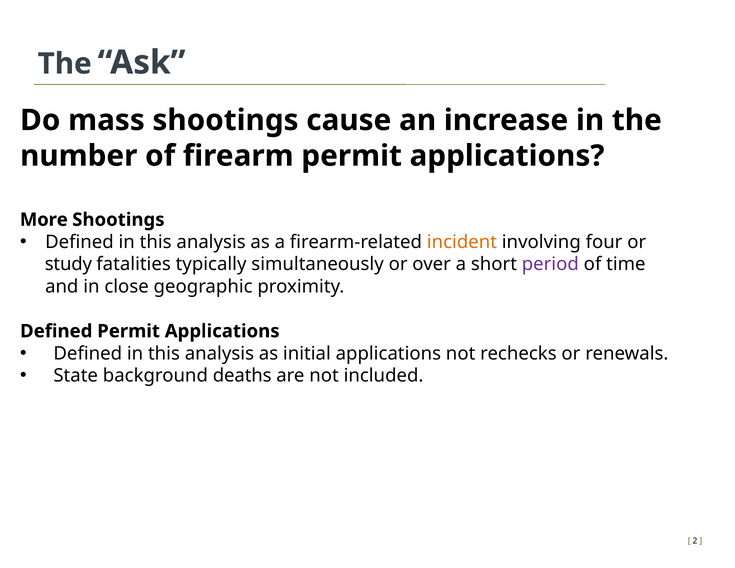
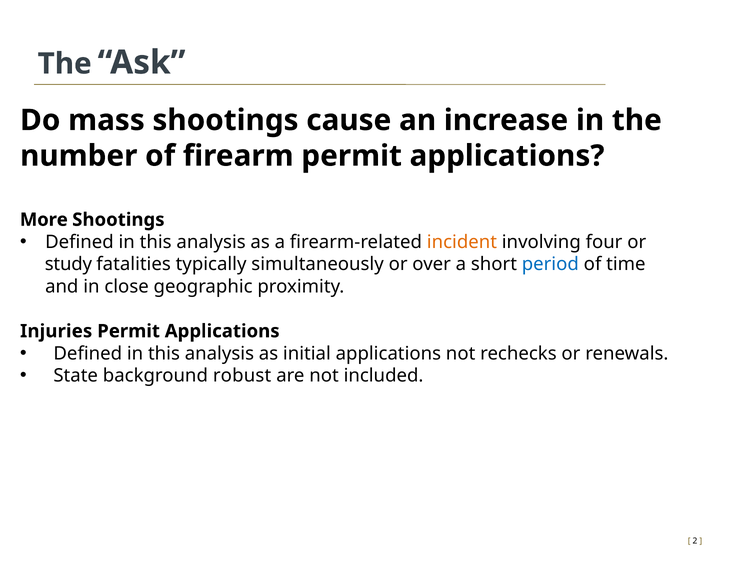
period colour: purple -> blue (550, 264)
Defined: Defined -> Injuries (56, 331)
deaths: deaths -> robust (242, 376)
